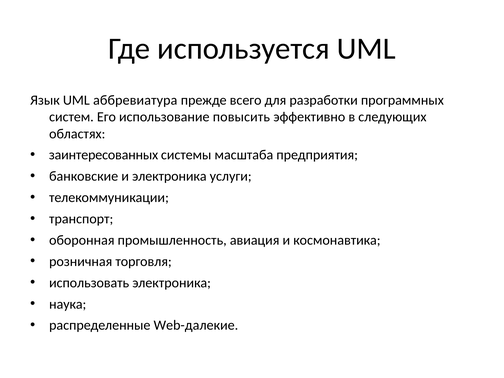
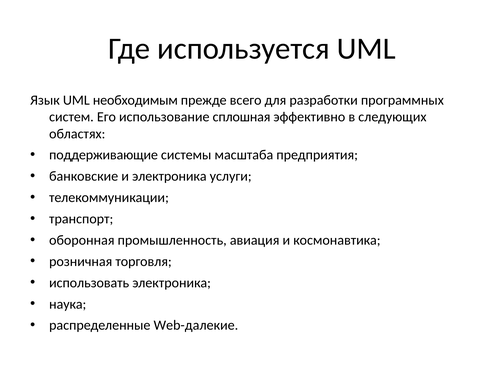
аббревиатура: аббревиатура -> необходимым (135, 100)
повысить: повысить -> сплошная (242, 117)
заинтересованных: заинтересованных -> поддерживающие (104, 155)
